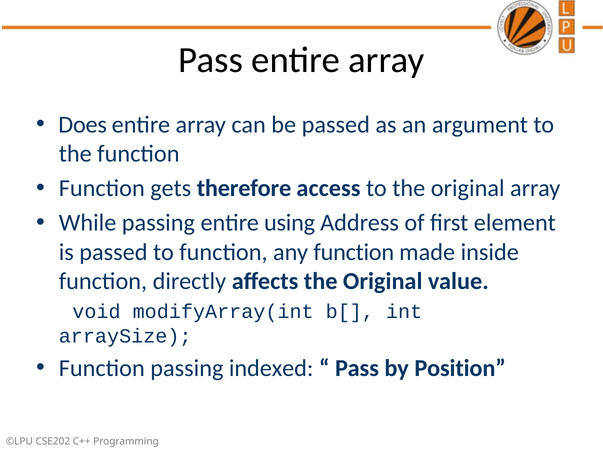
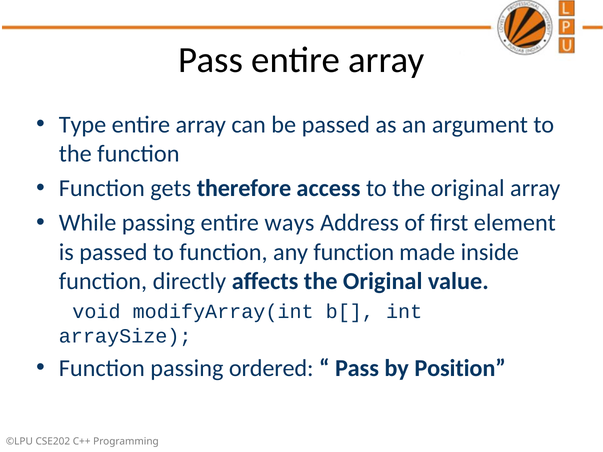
Does: Does -> Type (83, 125)
using: using -> ways (289, 223)
indexed: indexed -> ordered (271, 368)
